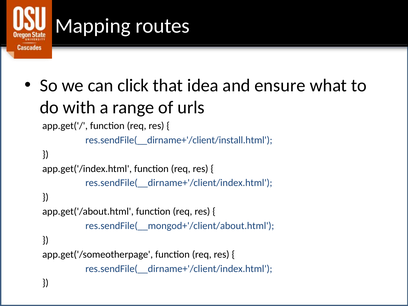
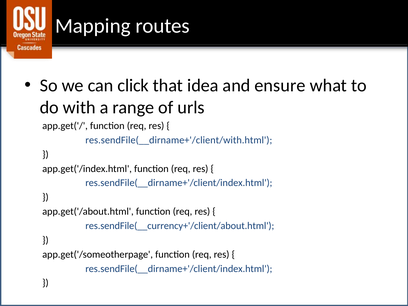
res.sendFile(__dirname+'/client/install.html: res.sendFile(__dirname+'/client/install.html -> res.sendFile(__dirname+'/client/with.html (179, 140)
res.sendFile(__mongod+'/client/about.html: res.sendFile(__mongod+'/client/about.html -> res.sendFile(__currency+'/client/about.html (180, 226)
